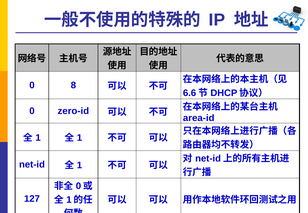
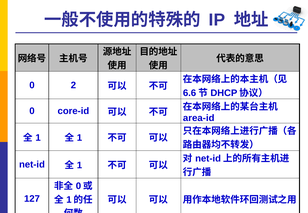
8: 8 -> 2 (73, 85)
zero-id: zero-id -> core-id (73, 111)
